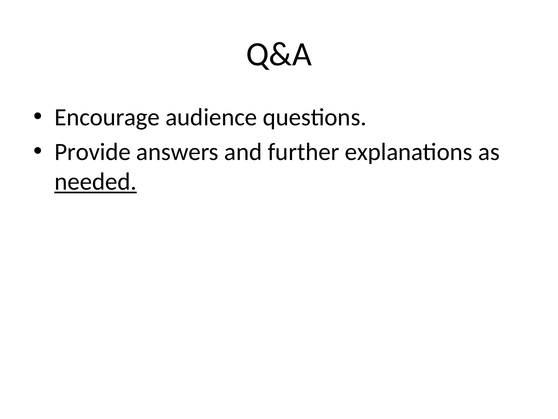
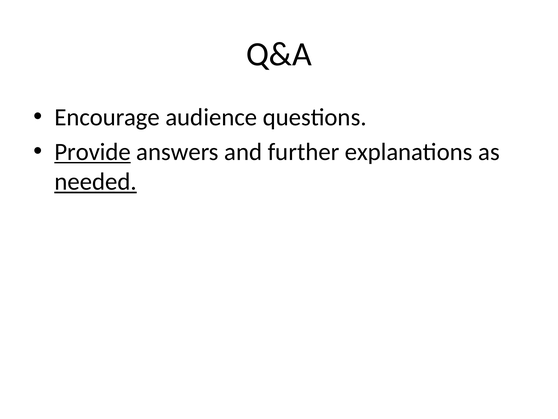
Provide underline: none -> present (93, 152)
